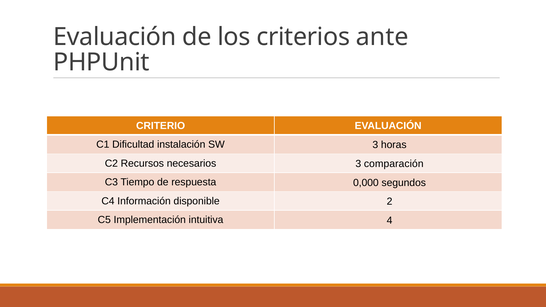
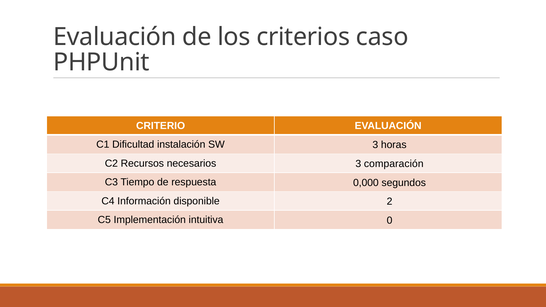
ante: ante -> caso (382, 37)
4: 4 -> 0 (390, 220)
